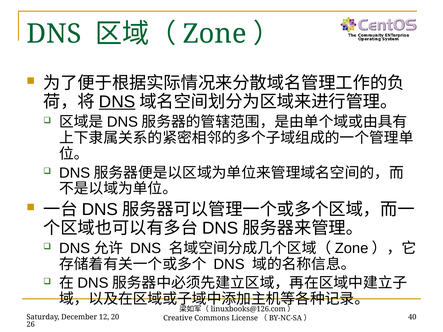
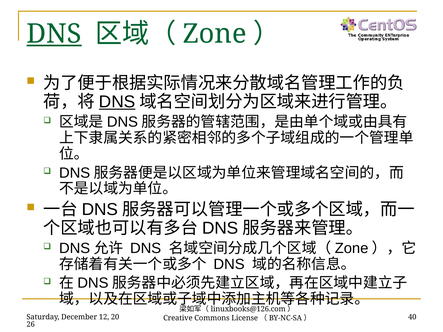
DNS underline: none -> present (54, 34)
